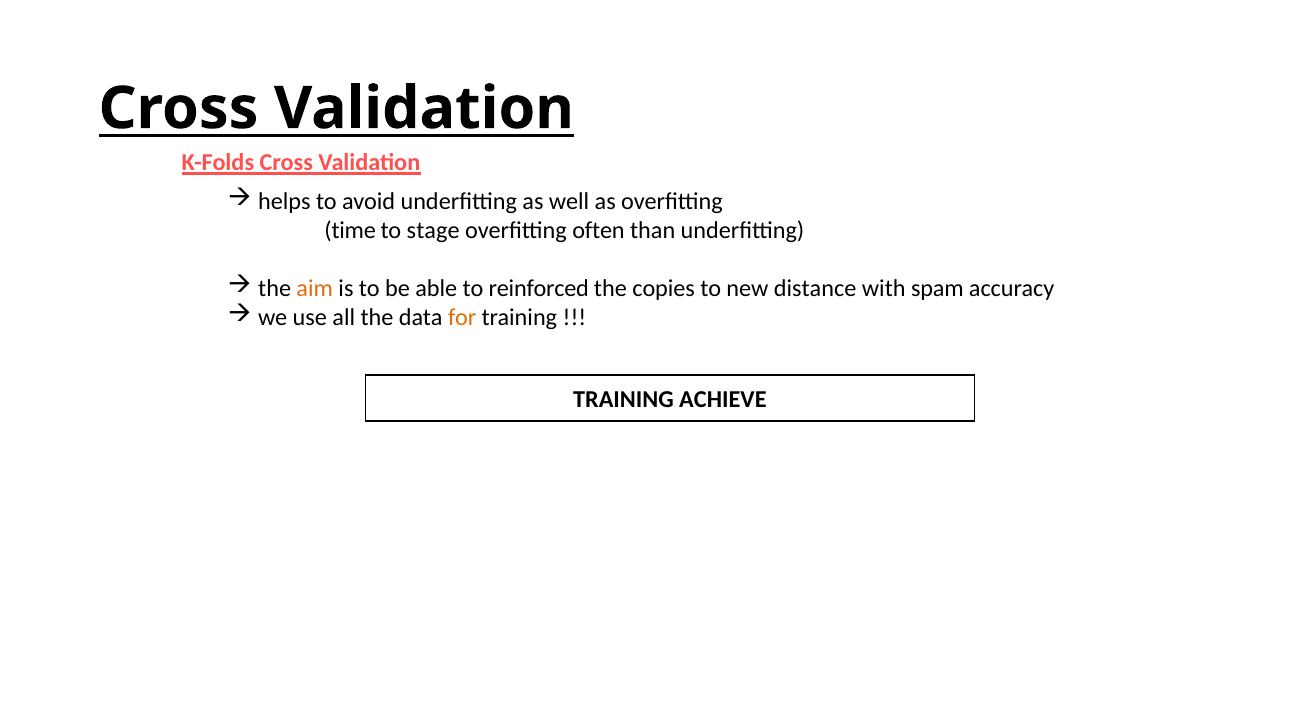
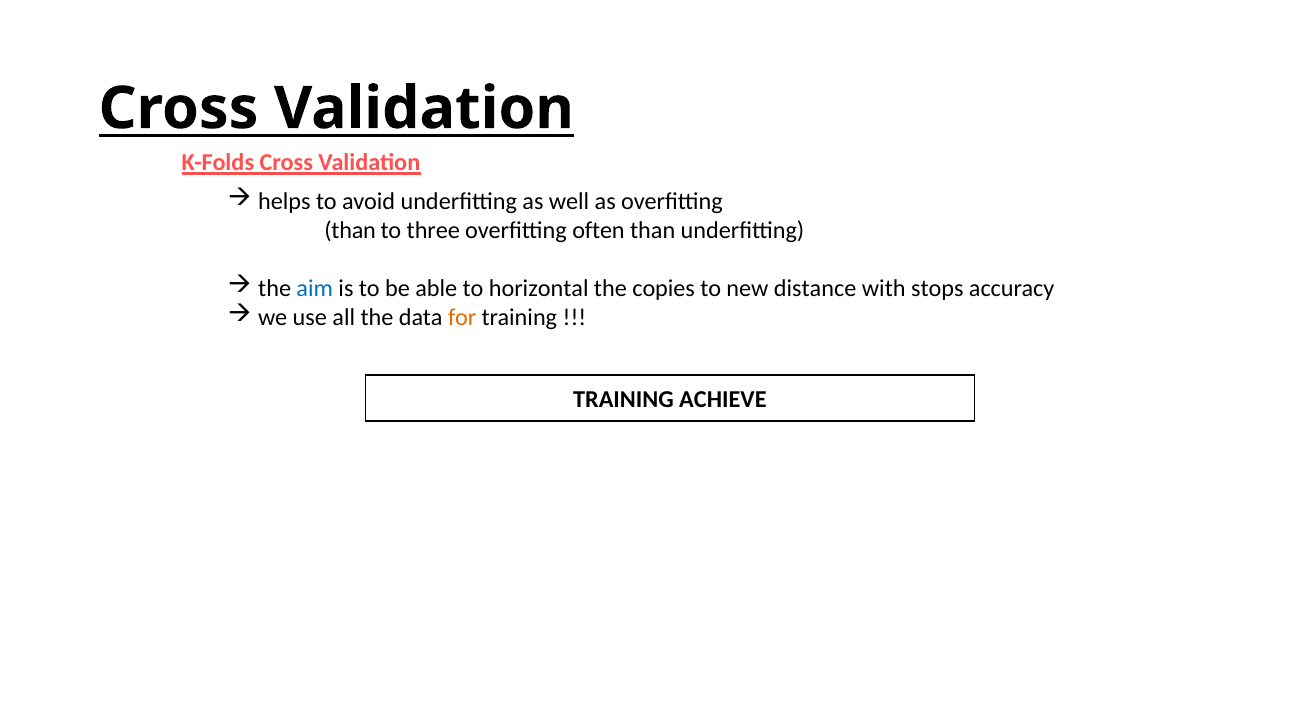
time: time -> than (350, 230)
stage: stage -> three (433, 230)
aim colour: orange -> blue (315, 288)
reinforced: reinforced -> horizontal (539, 288)
spam: spam -> stops (937, 288)
